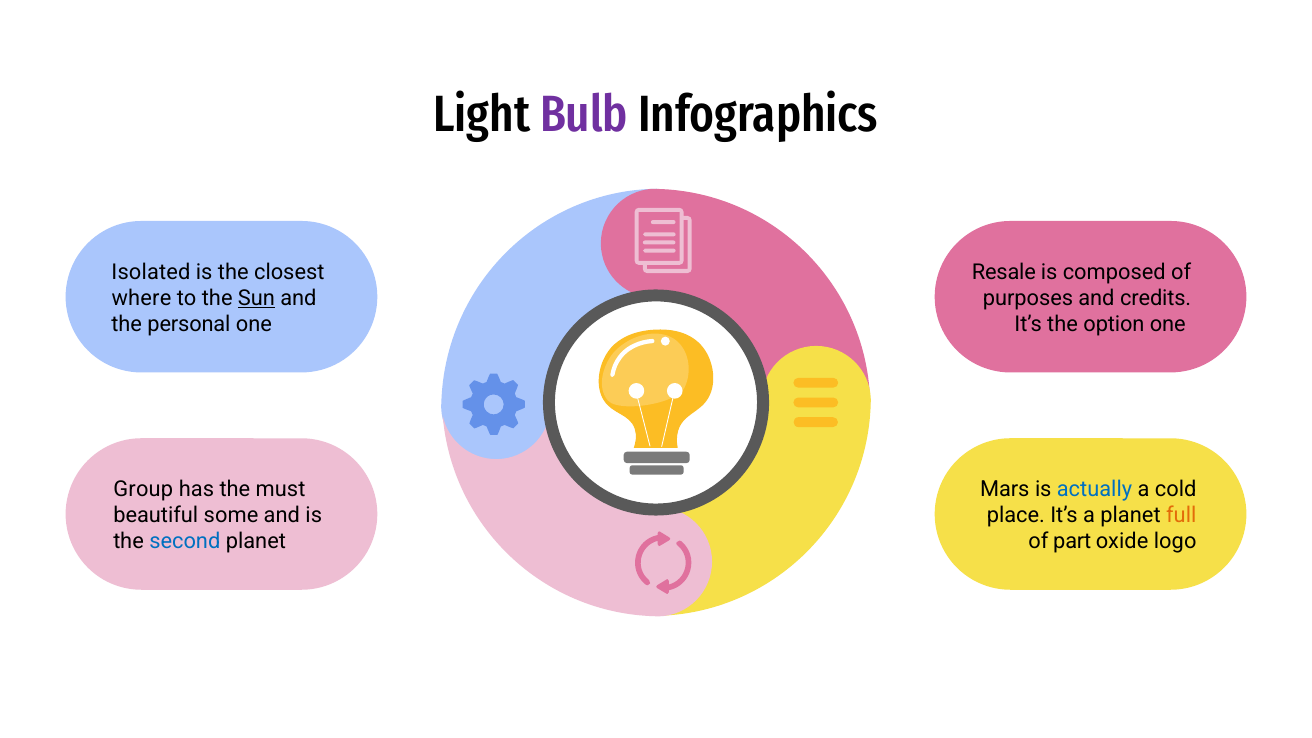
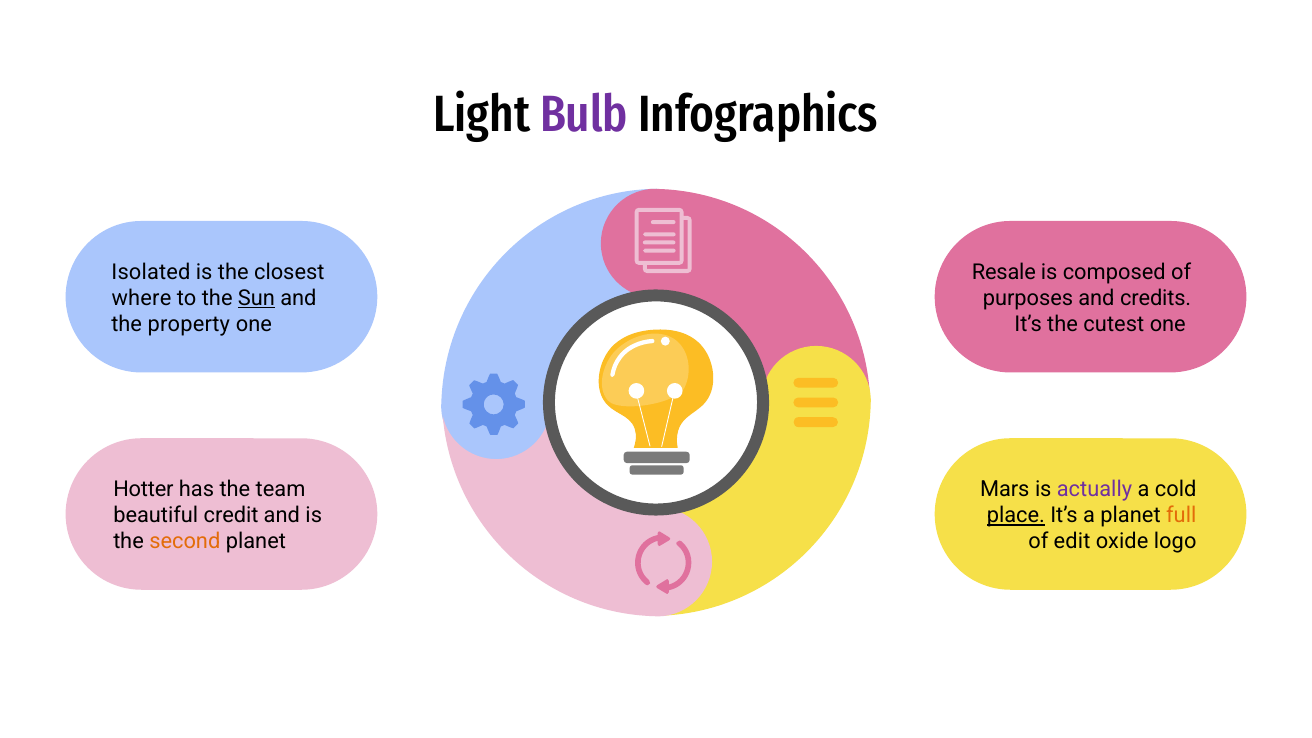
personal: personal -> property (189, 324)
option: option -> cutest (1114, 324)
Group: Group -> Hotter (143, 489)
must: must -> team (281, 489)
actually colour: blue -> purple (1095, 489)
some: some -> credit (231, 515)
place underline: none -> present (1016, 515)
second colour: blue -> orange (185, 542)
part: part -> edit (1072, 542)
